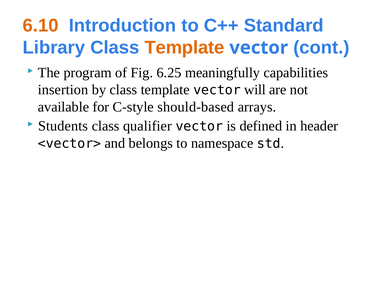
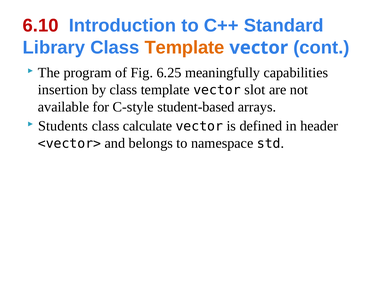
6.10 colour: orange -> red (41, 26)
will: will -> slot (255, 90)
should-based: should-based -> student-based (196, 107)
qualifier: qualifier -> calculate (148, 126)
